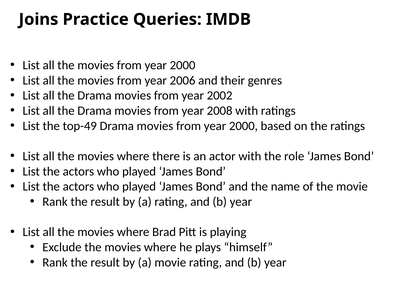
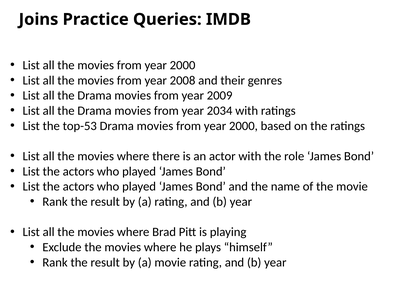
2006: 2006 -> 2008 (183, 80)
2002: 2002 -> 2009 (220, 96)
2008: 2008 -> 2034 (220, 111)
top-49: top-49 -> top-53 (80, 126)
